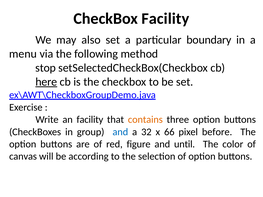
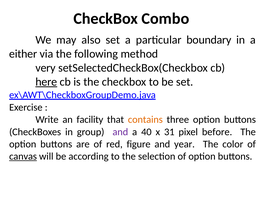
CheckBox Facility: Facility -> Combo (165, 19)
menu: menu -> either (23, 54)
stop: stop -> very (46, 68)
and colour: blue -> purple (120, 132)
32: 32 -> 40 (146, 132)
66: 66 -> 31 (169, 132)
until: until -> year (184, 144)
canvas underline: none -> present (23, 157)
